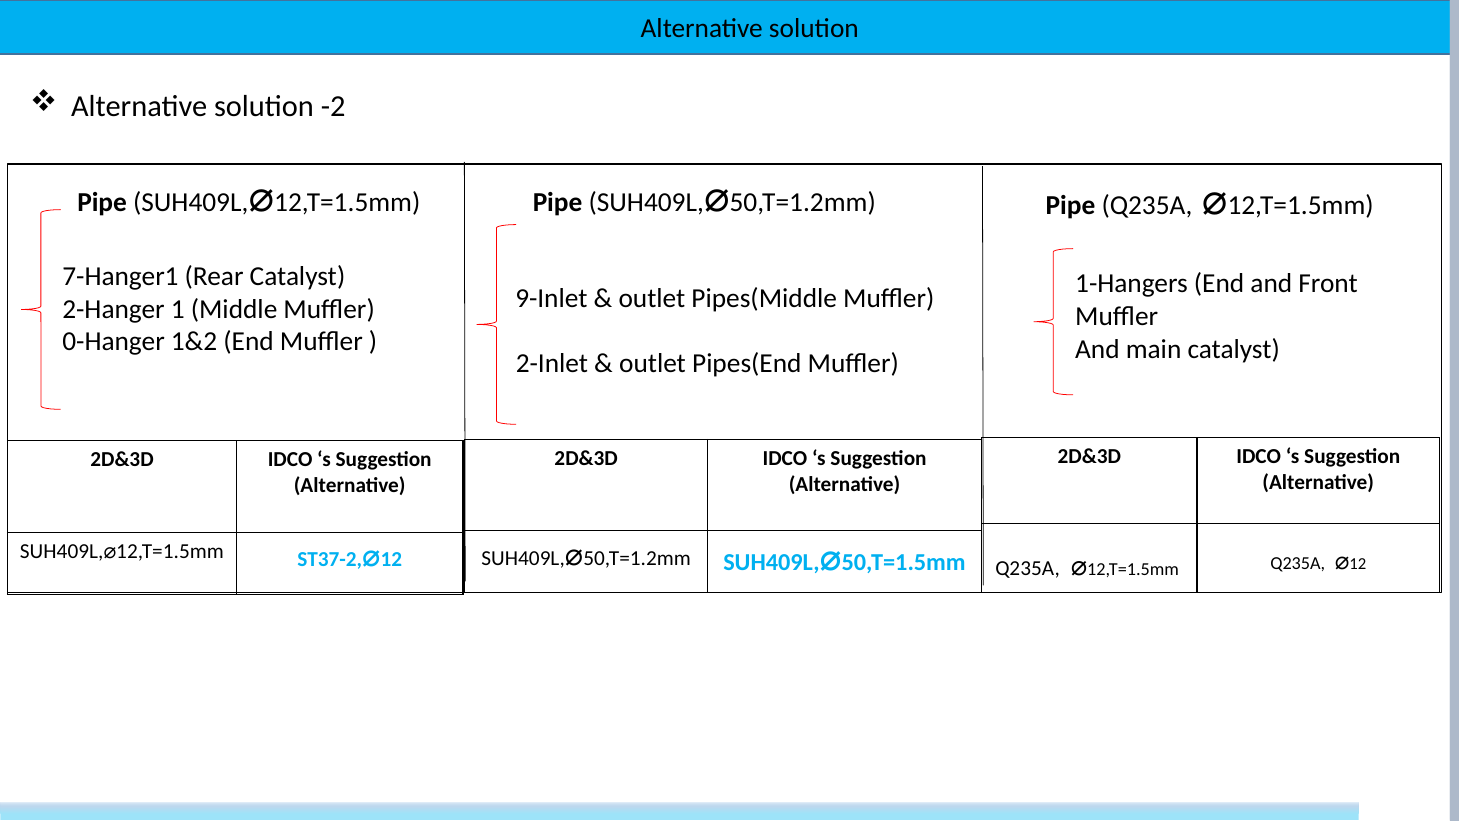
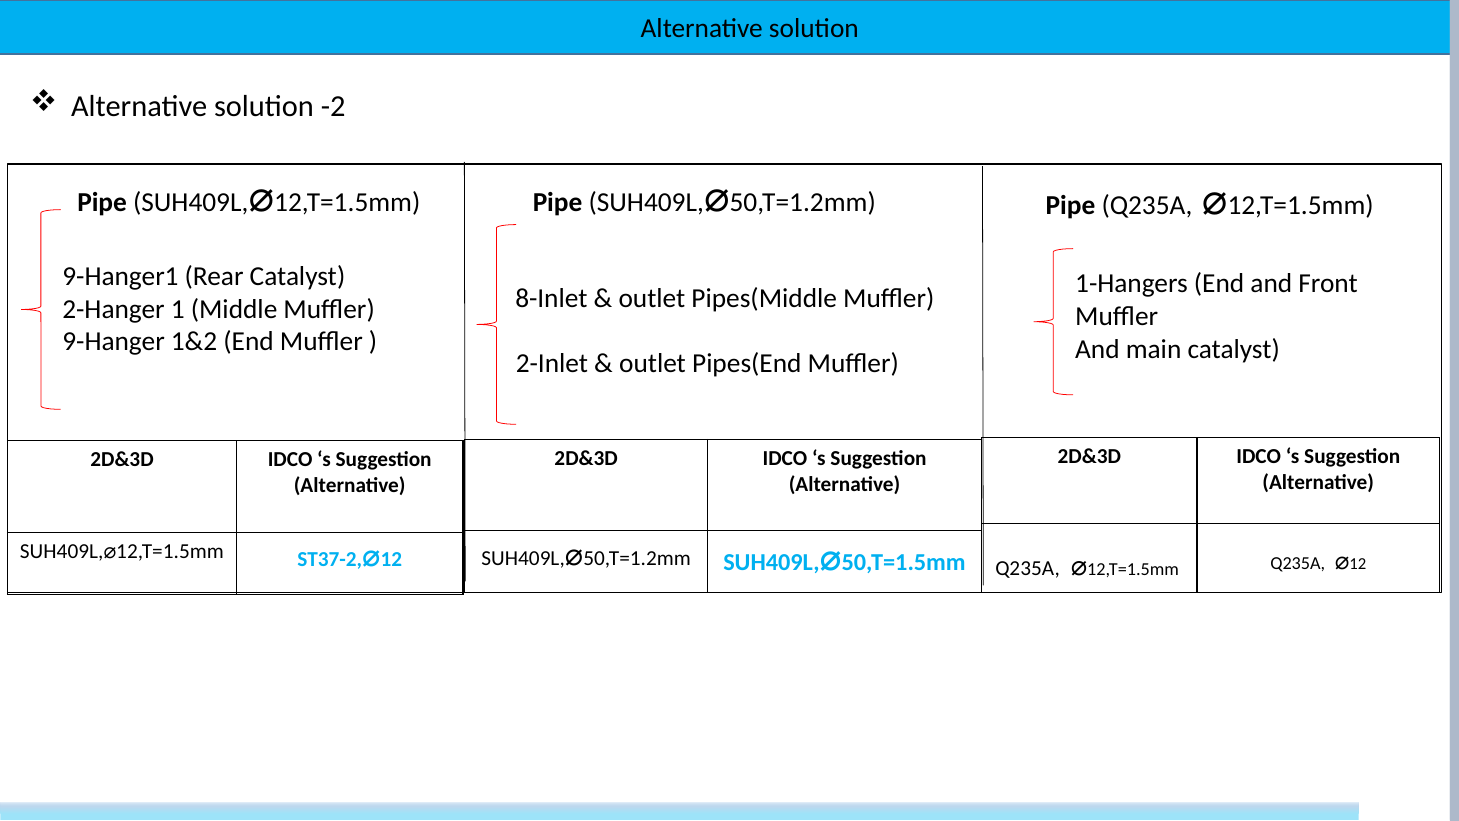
7-Hanger1: 7-Hanger1 -> 9-Hanger1 (120, 276)
9-Inlet: 9-Inlet -> 8-Inlet (551, 298)
0-Hanger: 0-Hanger -> 9-Hanger (114, 342)
